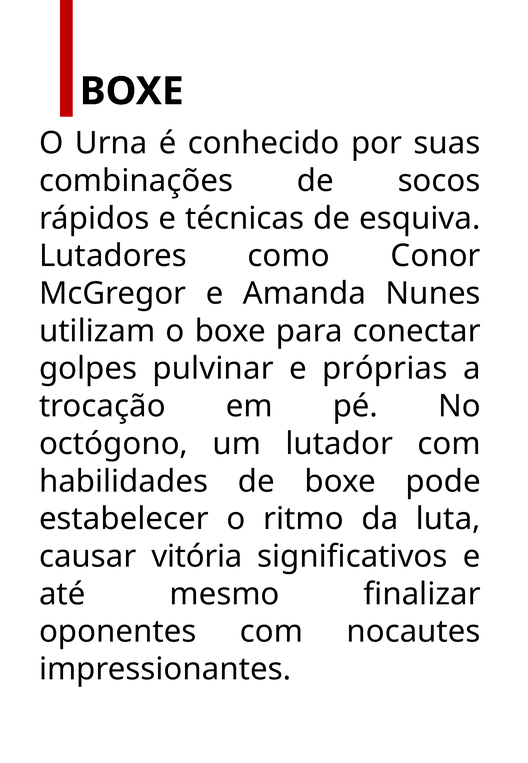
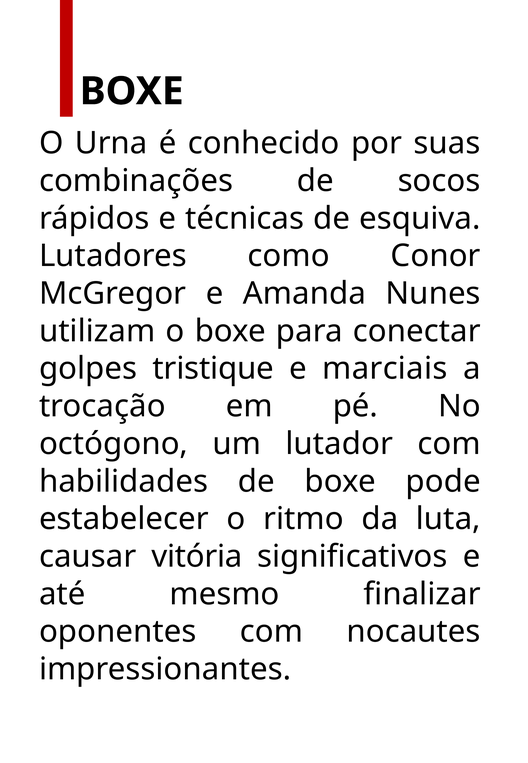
pulvinar: pulvinar -> tristique (213, 368)
próprias: próprias -> marciais (385, 368)
